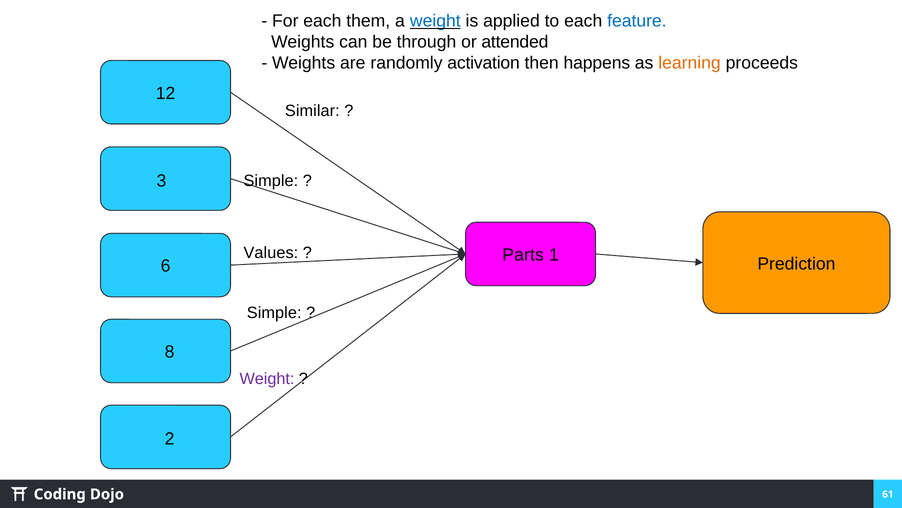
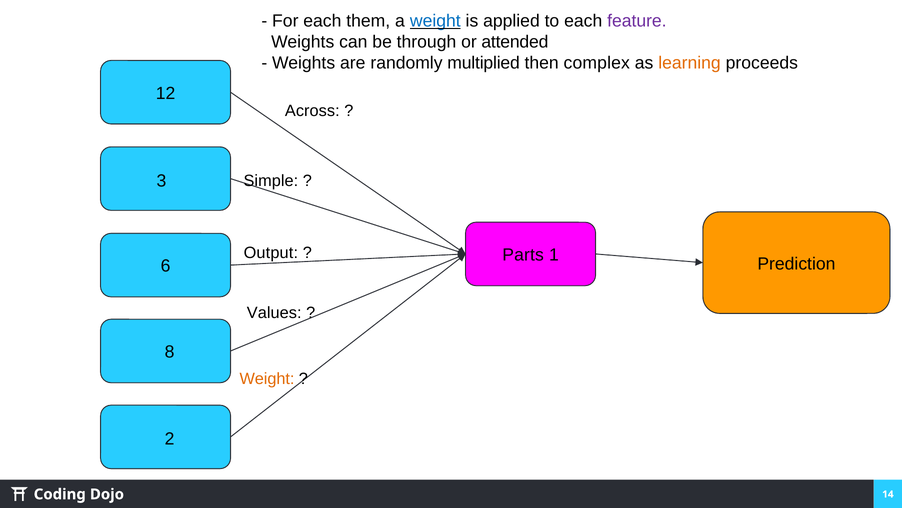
feature colour: blue -> purple (637, 21)
activation: activation -> multiplied (484, 63)
happens: happens -> complex (597, 63)
Similar: Similar -> Across (312, 111)
Values: Values -> Output (271, 253)
Simple: Simple -> Values (274, 312)
Weight colour: purple -> orange (267, 379)
61: 61 -> 14 (888, 494)
